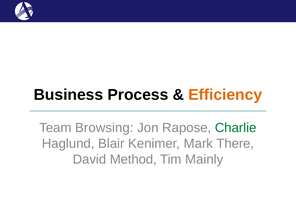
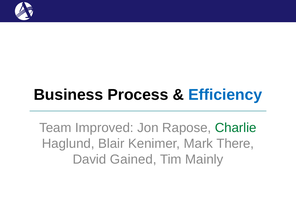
Efficiency colour: orange -> blue (225, 95)
Browsing: Browsing -> Improved (104, 128)
Method: Method -> Gained (133, 159)
